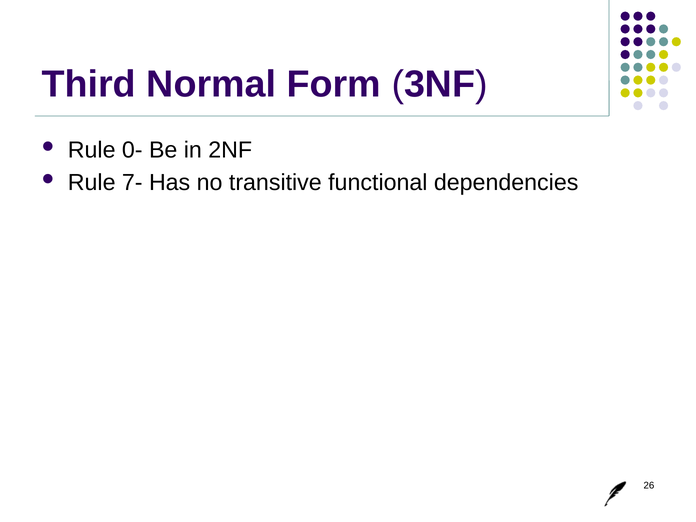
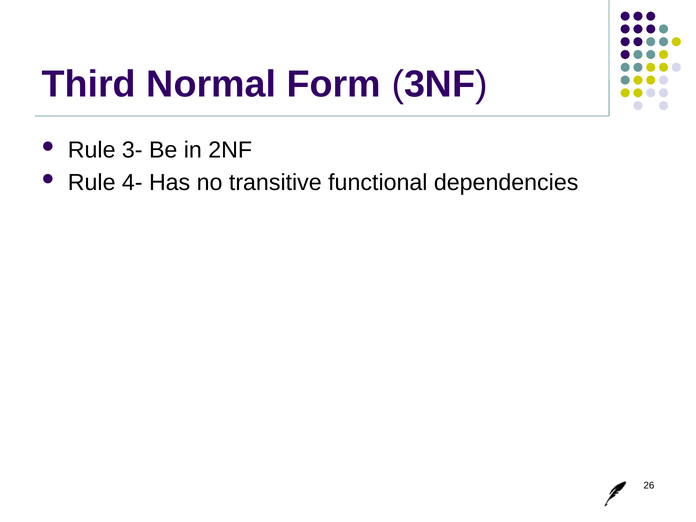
0-: 0- -> 3- (132, 150)
7-: 7- -> 4- (132, 182)
